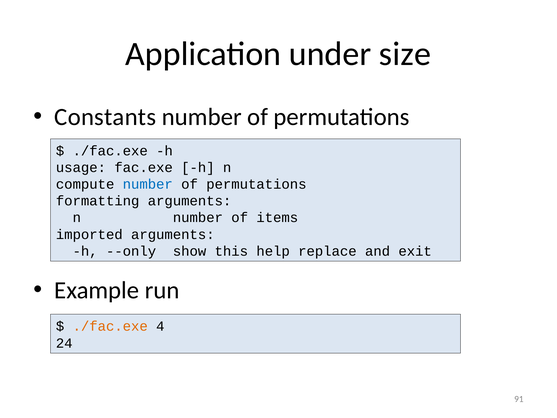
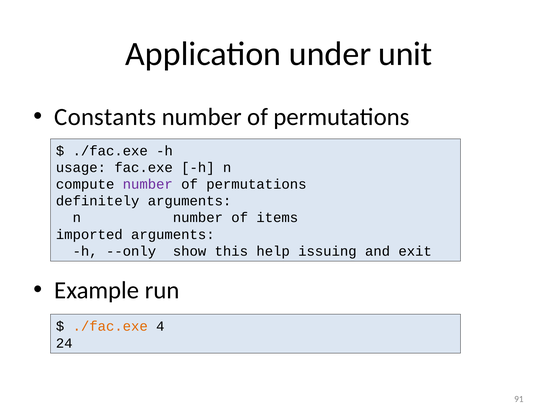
size: size -> unit (405, 54)
number colour: blue -> purple (148, 184)
formatting: formatting -> definitely (98, 201)
replace: replace -> issuing (327, 251)
